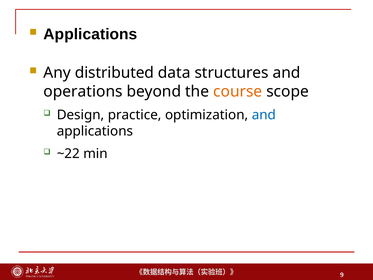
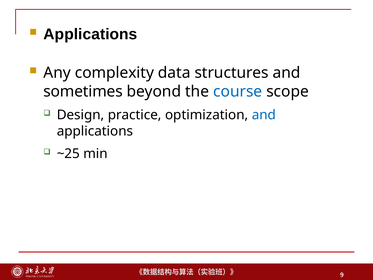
distributed: distributed -> complexity (114, 73)
operations: operations -> sometimes (83, 91)
course colour: orange -> blue (238, 91)
~22: ~22 -> ~25 (68, 153)
